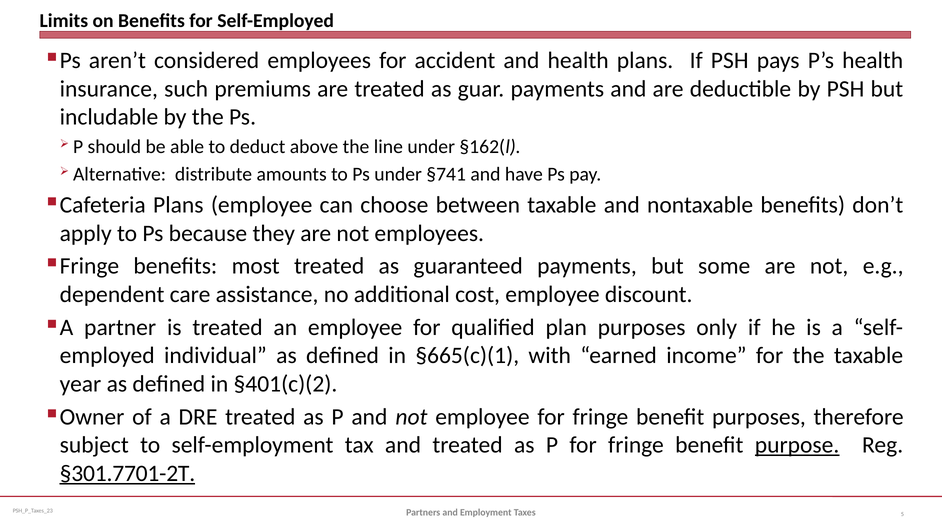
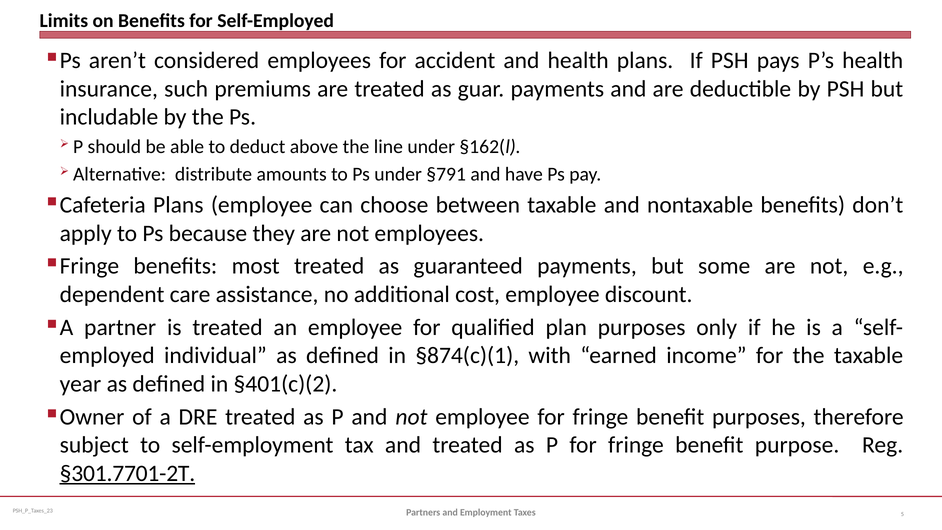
§741: §741 -> §791 (446, 174)
§665(c)(1: §665(c)(1 -> §874(c)(1 (467, 356)
purpose underline: present -> none (797, 445)
